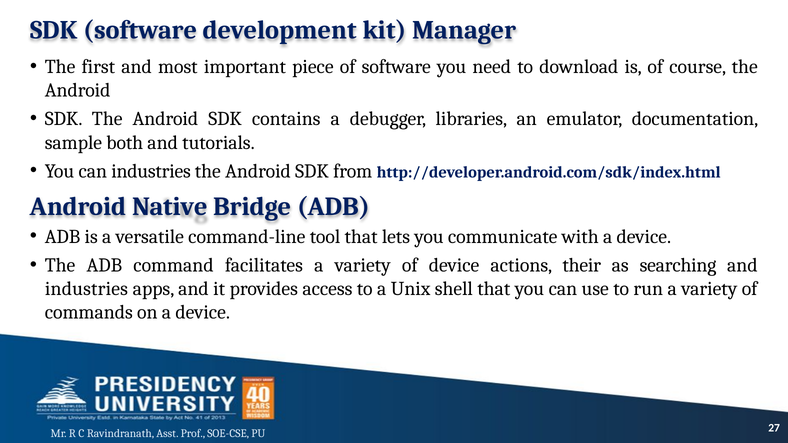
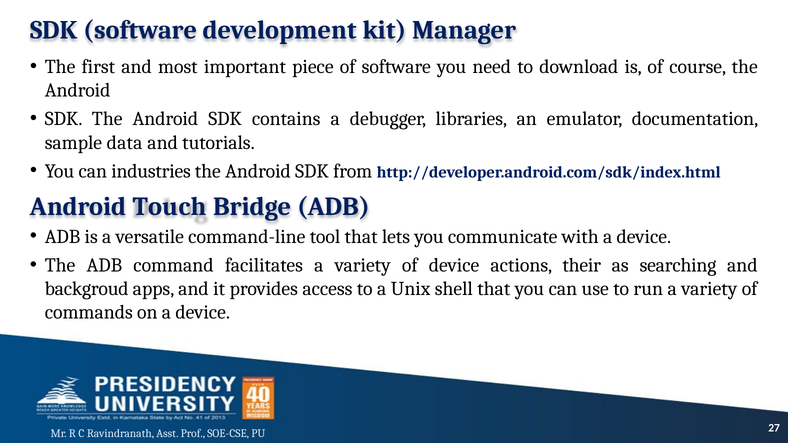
both: both -> data (125, 143)
Native: Native -> Touch (170, 207)
industries: industries -> backgroud (87, 289)
